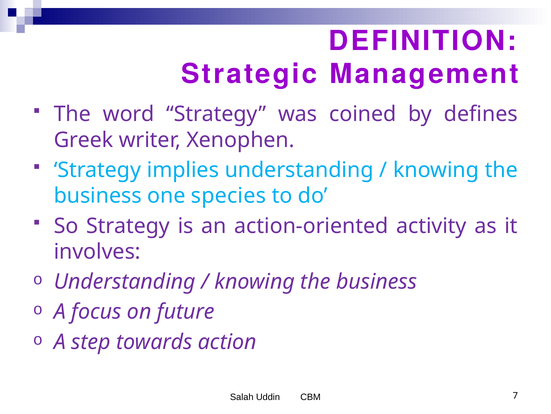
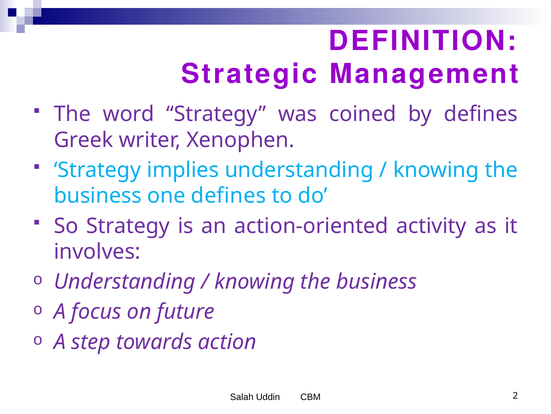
one species: species -> defines (228, 196)
7: 7 -> 2 (515, 395)
